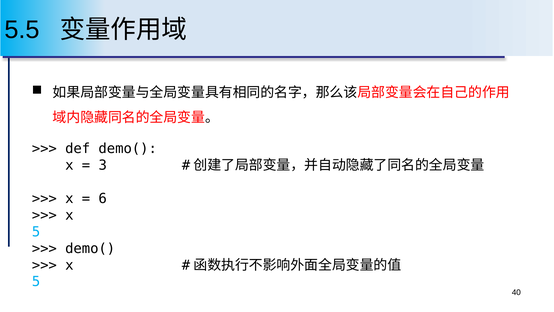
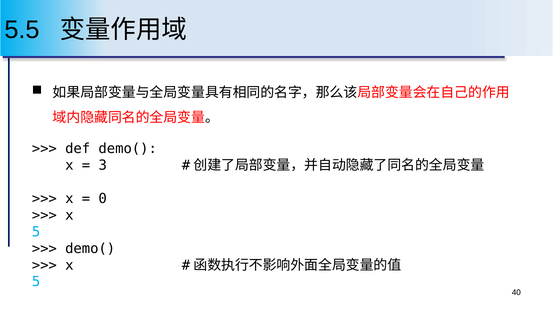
6: 6 -> 0 (103, 198)
